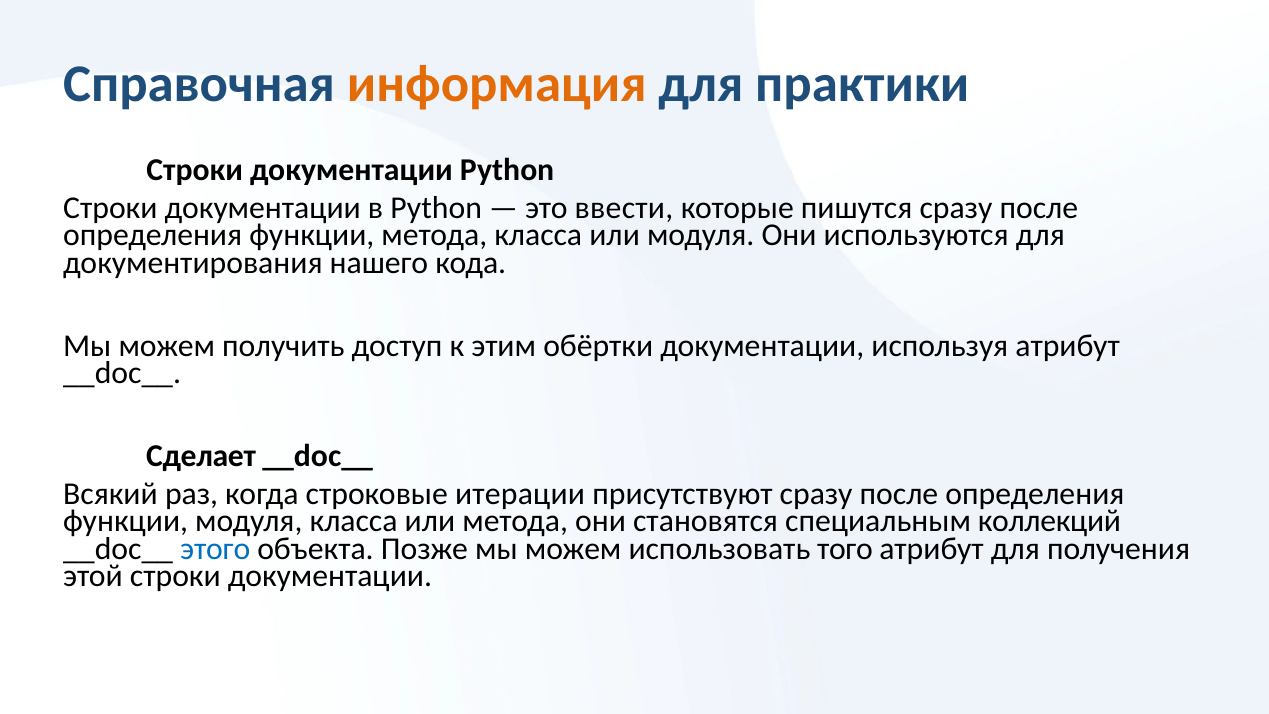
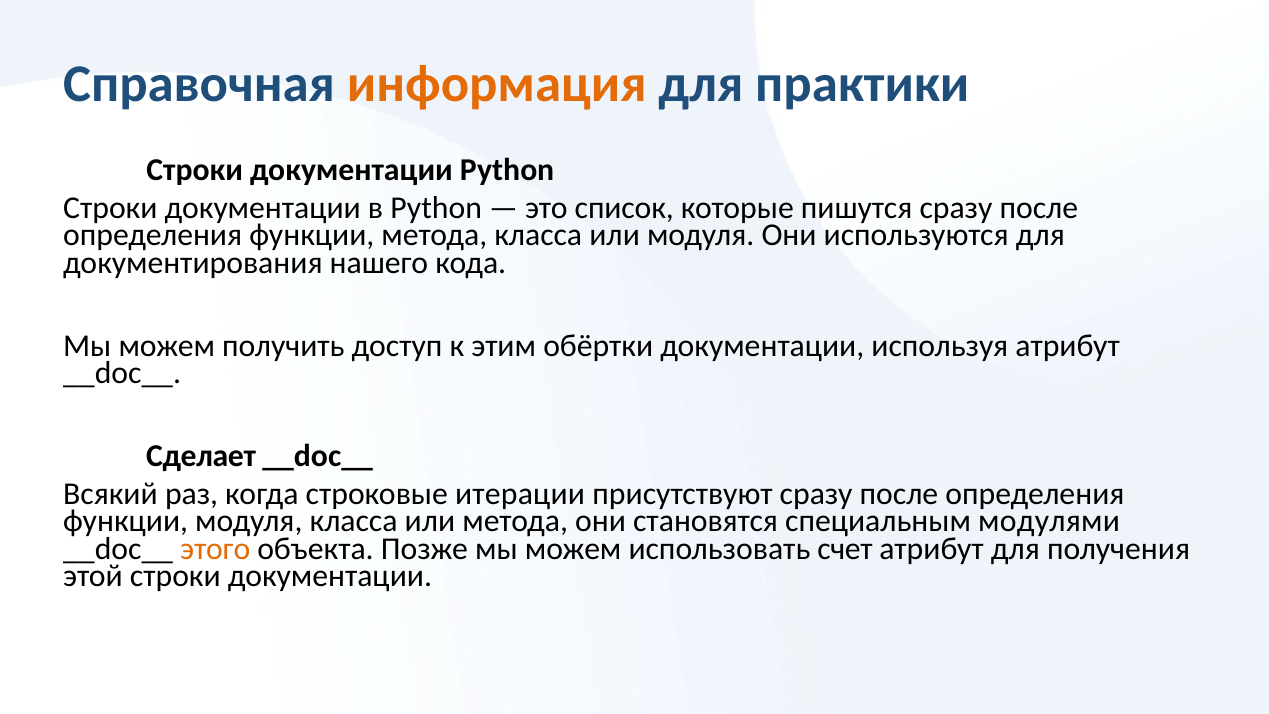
ввести: ввести -> список (624, 208)
коллекций: коллекций -> модулями (1049, 521)
этого colour: blue -> orange (215, 549)
того: того -> счет (845, 549)
